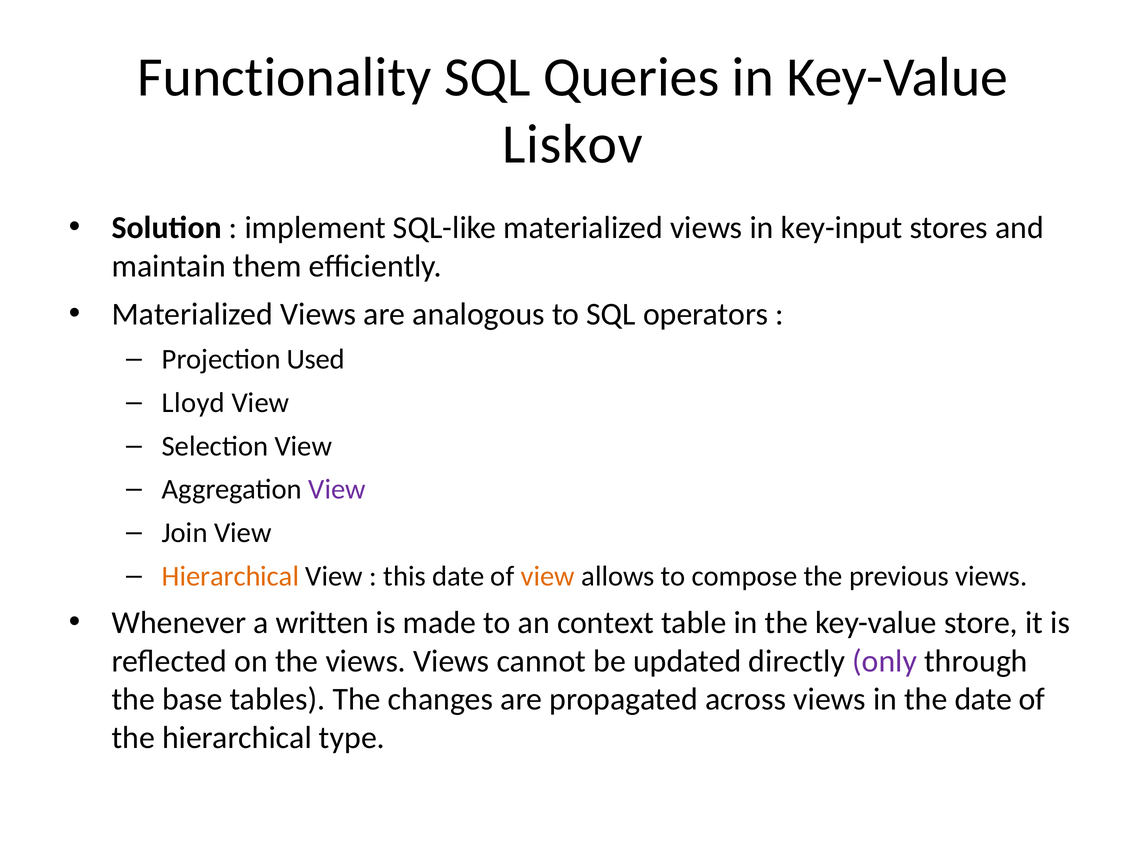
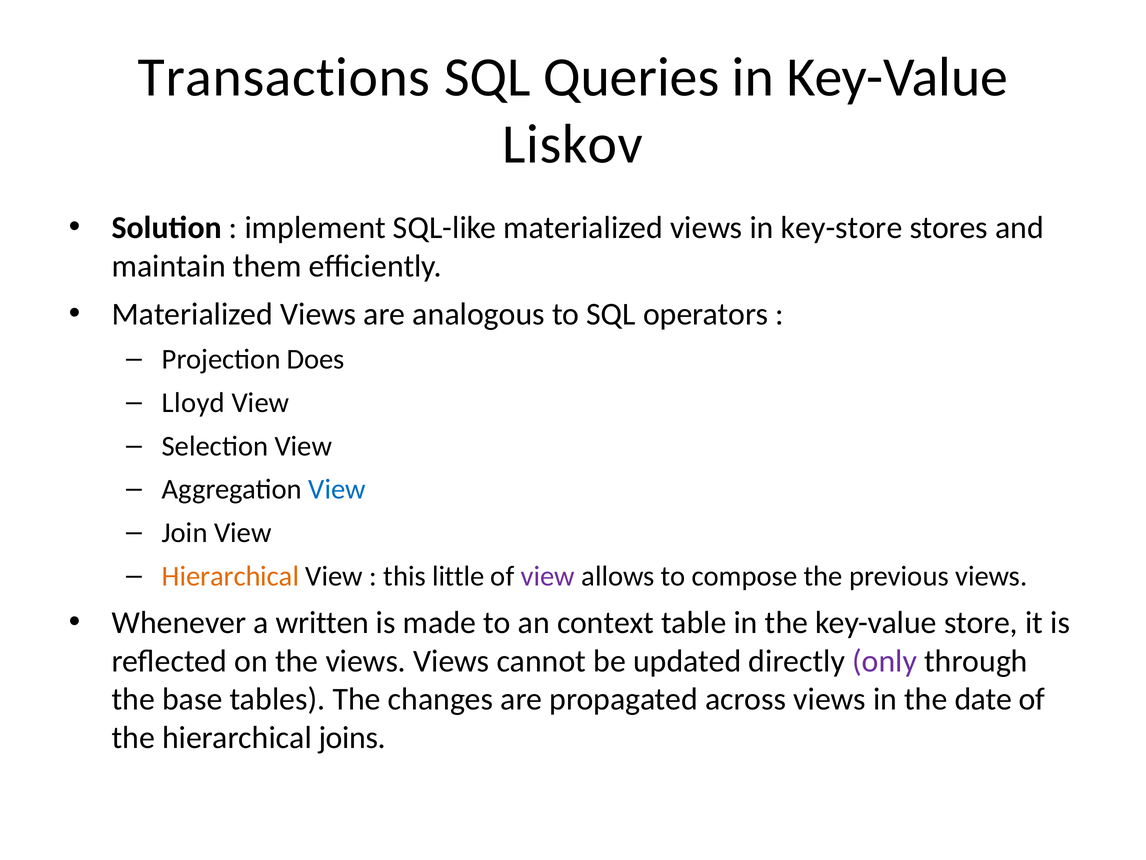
Functionality: Functionality -> Transactions (284, 77)
key-input: key-input -> key-store (842, 228)
Used: Used -> Does (316, 359)
View colour: purple -> blue (337, 489)
this date: date -> little (458, 576)
view colour: orange -> purple (548, 576)
type: type -> joins (352, 737)
